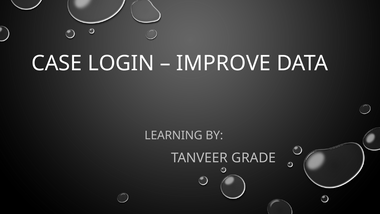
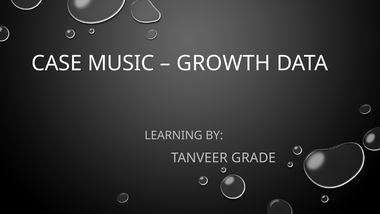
LOGIN: LOGIN -> MUSIC (121, 63)
IMPROVE: IMPROVE -> GROWTH (223, 63)
